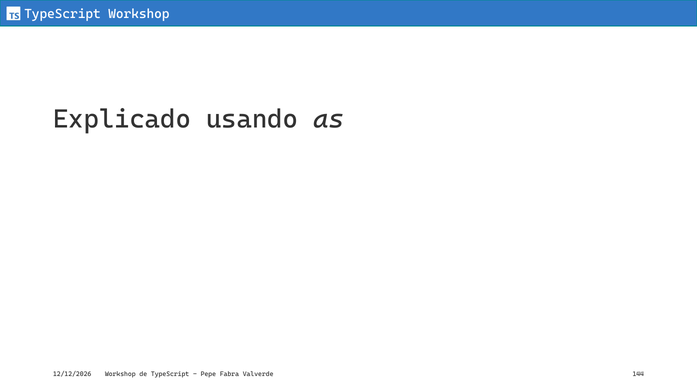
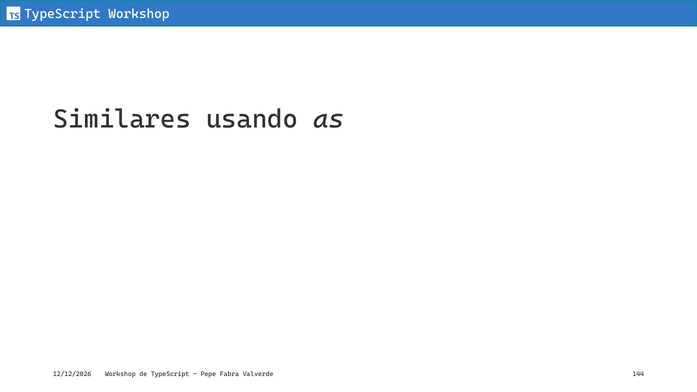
Explicado: Explicado -> Similares (122, 119)
